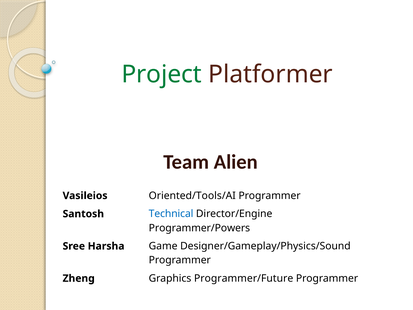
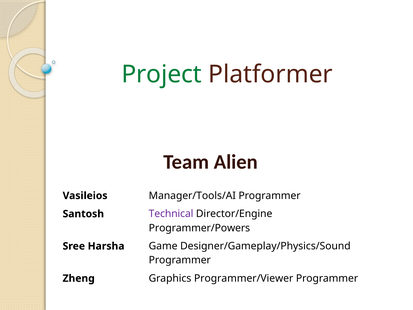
Oriented/Tools/AI: Oriented/Tools/AI -> Manager/Tools/AI (192, 196)
Technical colour: blue -> purple (171, 214)
Programmer/Future: Programmer/Future -> Programmer/Viewer (244, 278)
